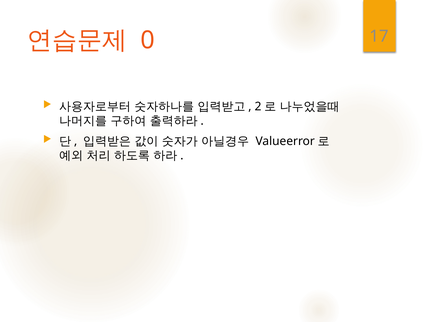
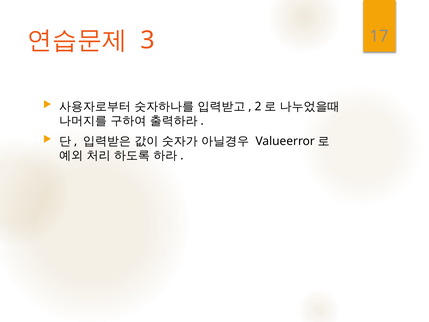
0: 0 -> 3 (148, 40)
